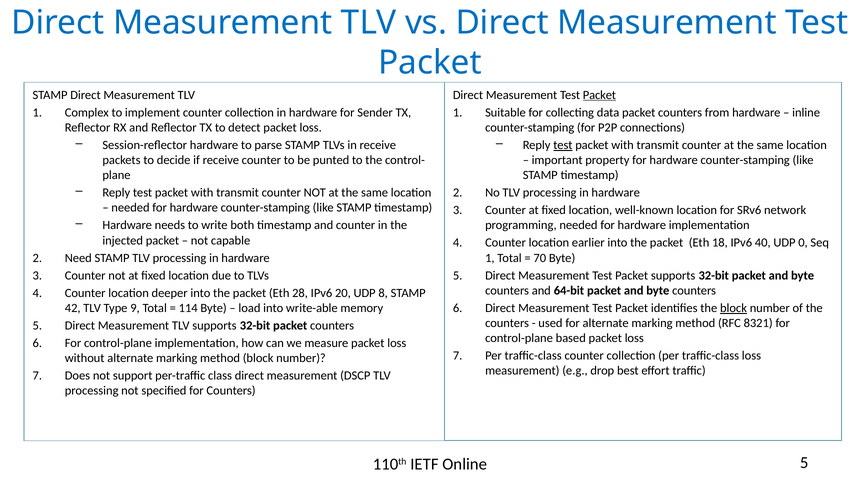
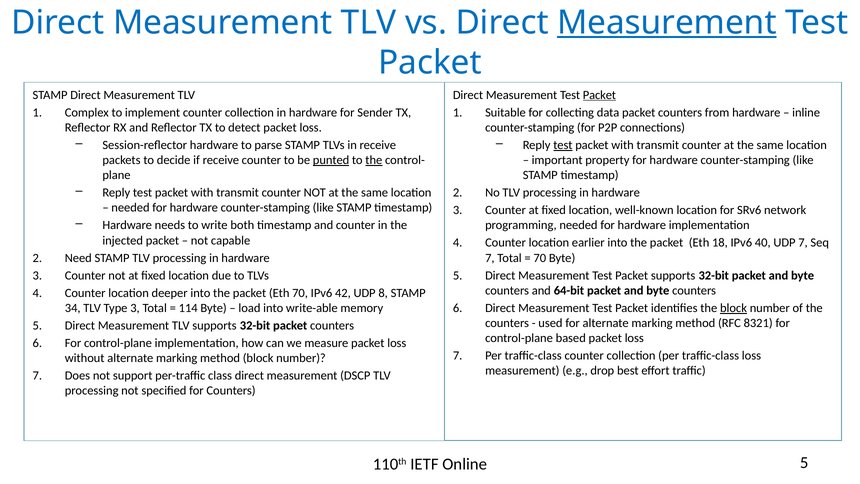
Measurement underline: none -> present (667, 23)
punted underline: none -> present (331, 160)
the underline: none -> present (374, 160)
UDP 0: 0 -> 7 (803, 243)
1: 1 -> 7 (490, 258)
Eth 28: 28 -> 70 (300, 293)
20: 20 -> 42 (343, 293)
42: 42 -> 34 (73, 308)
Type 9: 9 -> 3 (135, 308)
